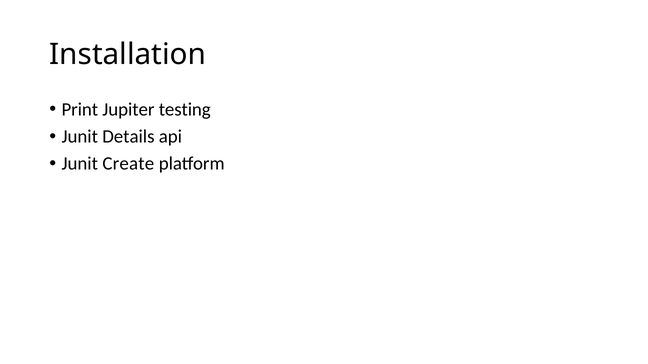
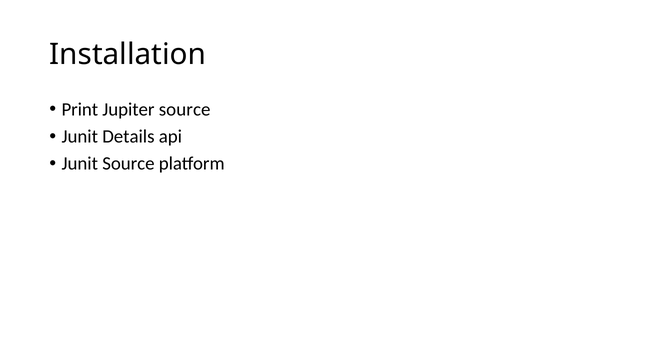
Jupiter testing: testing -> source (185, 110)
Junit Create: Create -> Source (128, 164)
